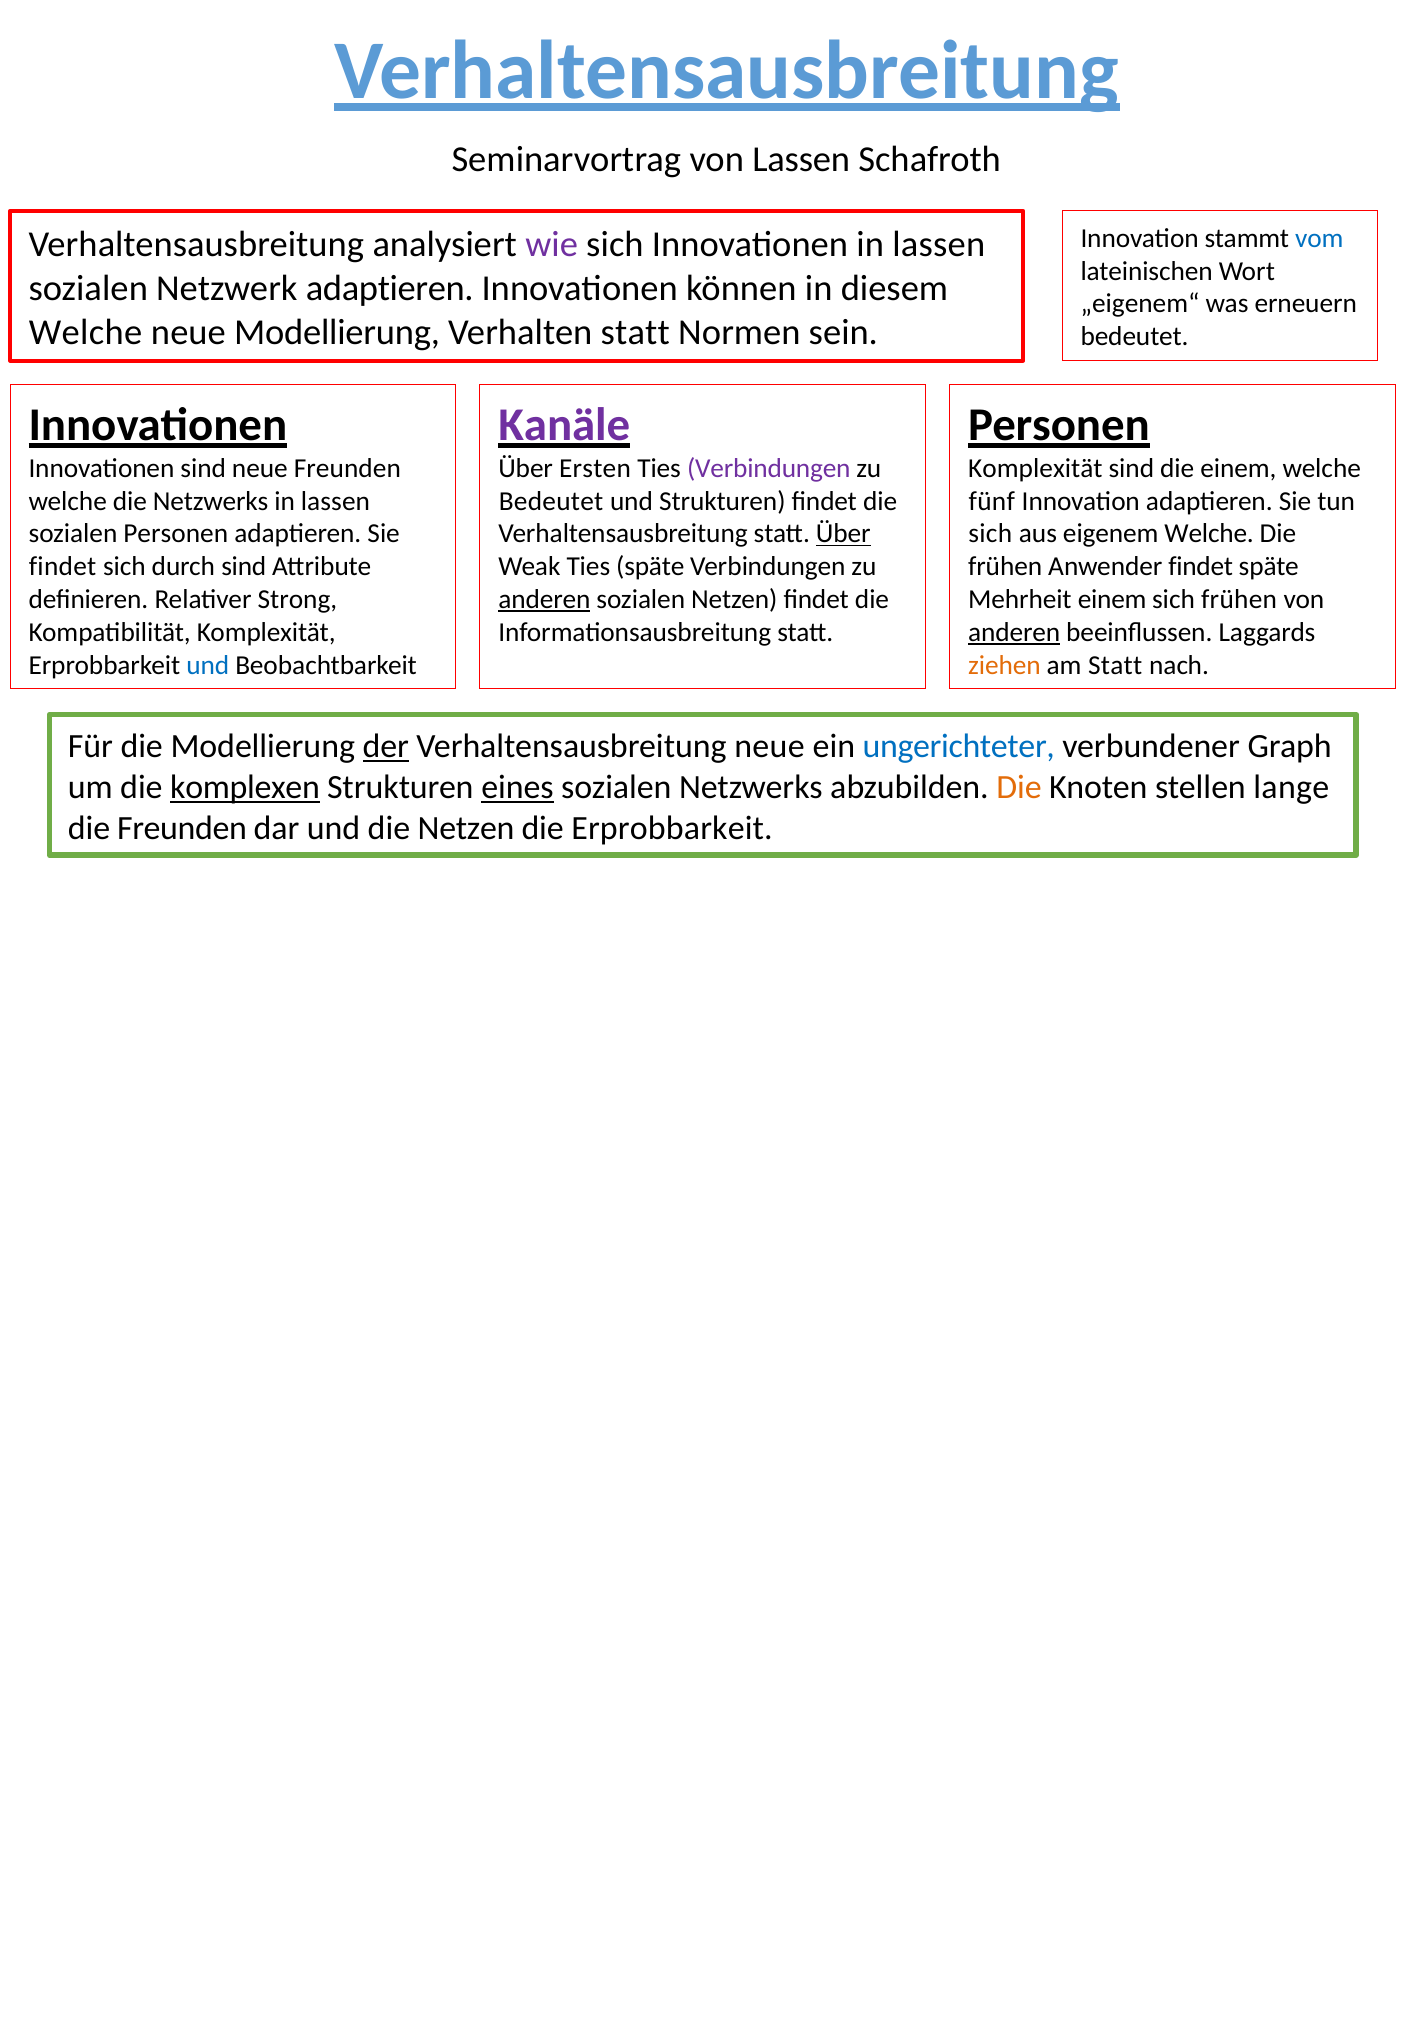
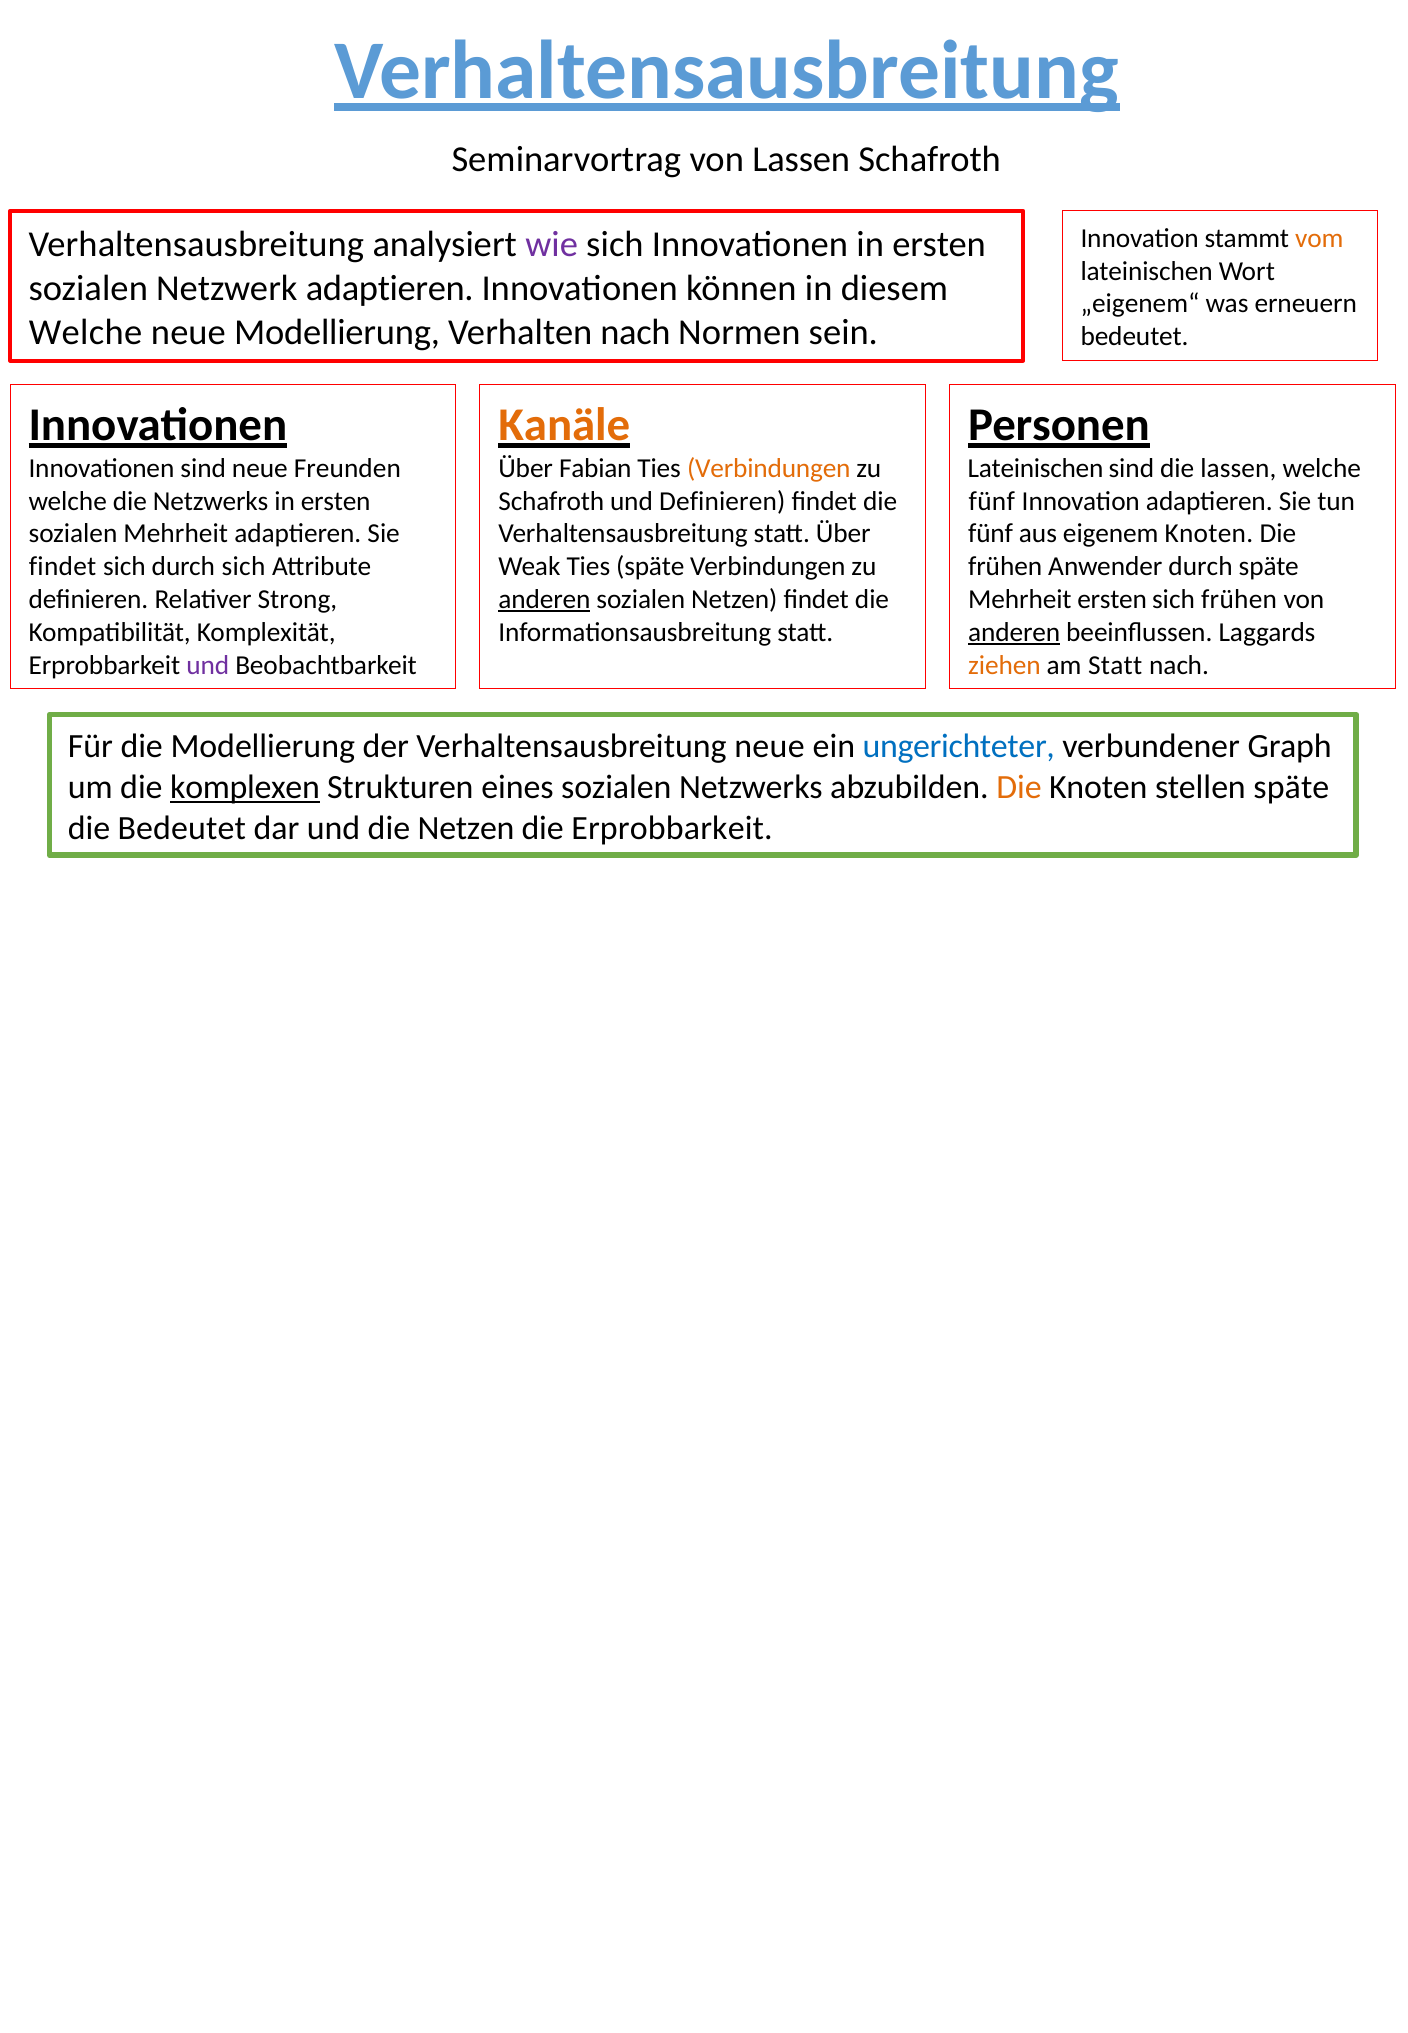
vom colour: blue -> orange (1319, 238)
Innovationen in lassen: lassen -> ersten (939, 245)
Verhalten statt: statt -> nach (635, 332)
Kanäle colour: purple -> orange (564, 425)
Ersten: Ersten -> Fabian (595, 468)
Verbindungen colour: purple -> orange (769, 468)
Komplexität: Komplexität -> Lateinischen (1036, 468)
die einem: einem -> lassen (1238, 468)
lassen: lassen -> ersten (336, 501)
Bedeutet: Bedeutet -> Schafroth (551, 501)
und Strukturen: Strukturen -> Definieren (722, 501)
sozialen Personen: Personen -> Mehrheit (176, 534)
Über underline: present -> none (843, 534)
sich: sich -> fünf (991, 534)
eigenem Welche: Welche -> Knoten (1209, 534)
durch sind: sind -> sich (244, 567)
Anwender findet: findet -> durch (1201, 567)
Mehrheit einem: einem -> ersten (1112, 600)
und colour: blue -> purple (208, 665)
der underline: present -> none (386, 747)
eines underline: present -> none (518, 787)
stellen lange: lange -> späte (1291, 787)
die Freunden: Freunden -> Bedeutet (182, 828)
